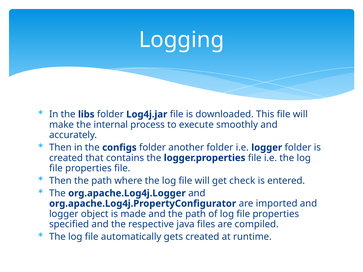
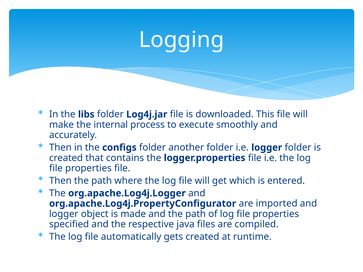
check: check -> which (242, 181)
